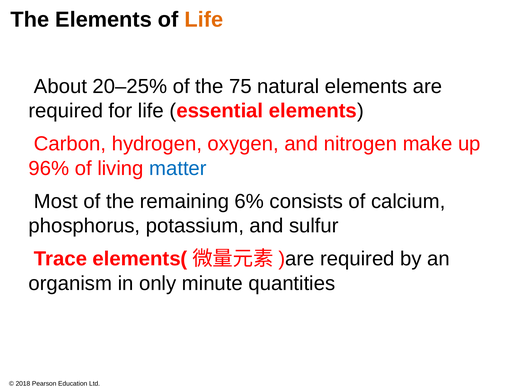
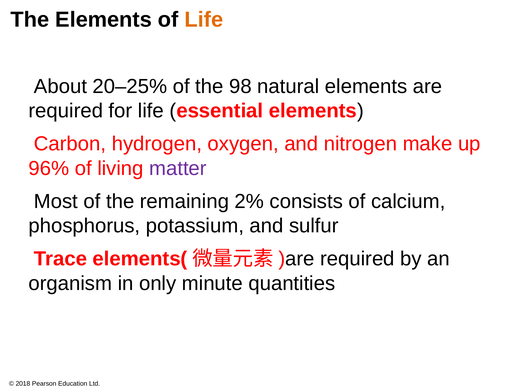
75: 75 -> 98 (240, 86)
matter colour: blue -> purple (178, 168)
6%: 6% -> 2% (249, 202)
